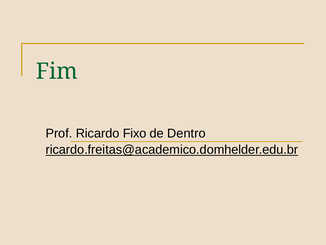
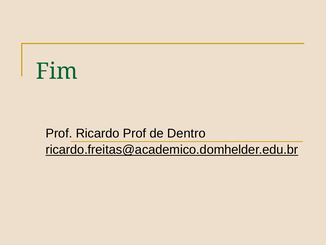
Ricardo Fixo: Fixo -> Prof (134, 133)
